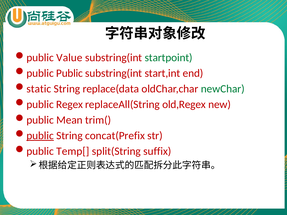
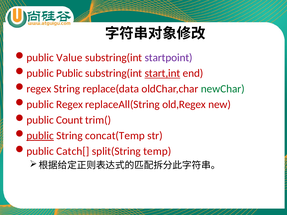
startpoint colour: green -> purple (169, 58)
start,int underline: none -> present (162, 73)
static: static -> regex (39, 89)
Mean: Mean -> Count (70, 120)
concat(Prefix: concat(Prefix -> concat(Temp (115, 136)
Temp[: Temp[ -> Catch[ (73, 151)
suffix: suffix -> temp (157, 151)
